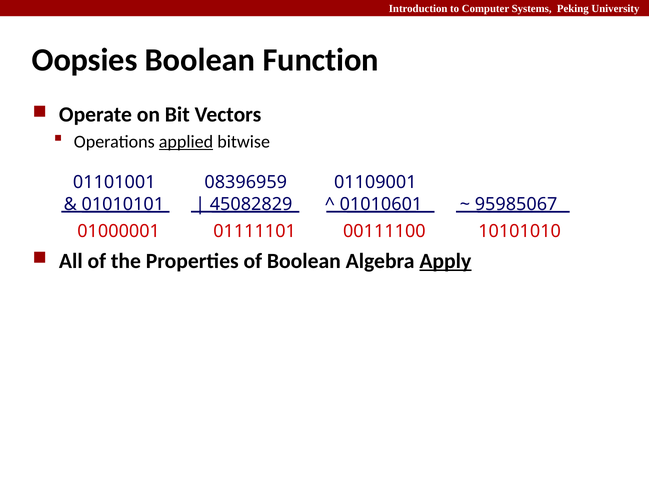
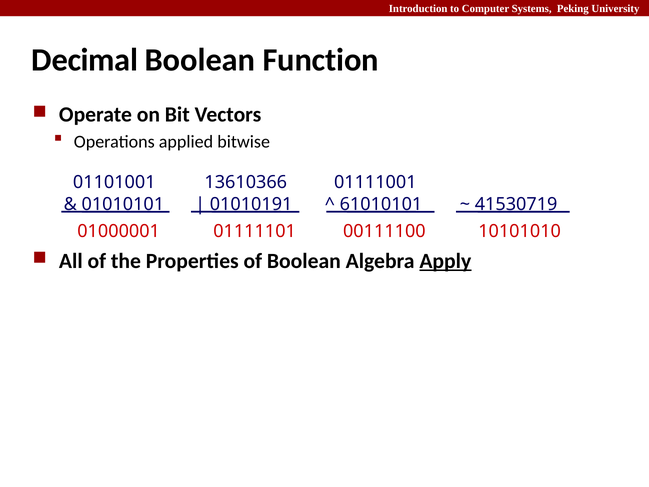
Oopsies: Oopsies -> Decimal (85, 60)
applied underline: present -> none (186, 142)
08396959: 08396959 -> 13610366 (246, 182)
01109001: 01109001 -> 01111001 (375, 182)
45082829: 45082829 -> 01010191 (251, 204)
01010601: 01010601 -> 61010101 (381, 204)
95985067: 95985067 -> 41530719 (516, 204)
